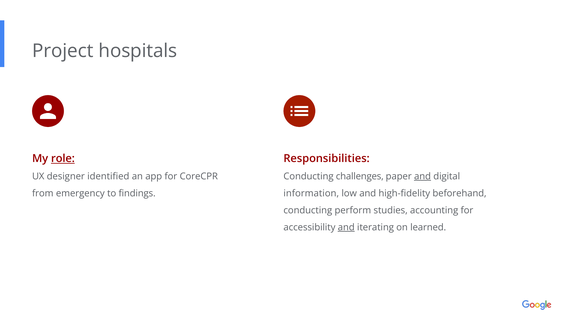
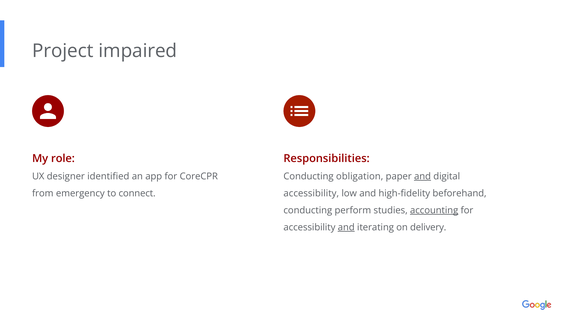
hospitals: hospitals -> impaired (138, 51)
role underline: present -> none (63, 158)
challenges: challenges -> obligation (360, 176)
findings: findings -> connect (137, 193)
information: information -> accessibility (311, 193)
accounting underline: none -> present (434, 210)
learned: learned -> delivery (428, 227)
